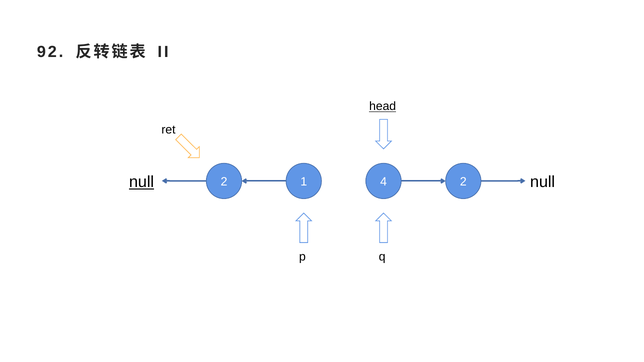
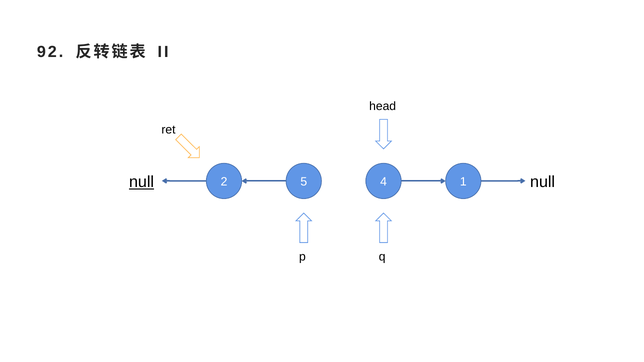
head underline: present -> none (383, 107)
1: 1 -> 5 (304, 182)
4 2: 2 -> 1 (463, 182)
